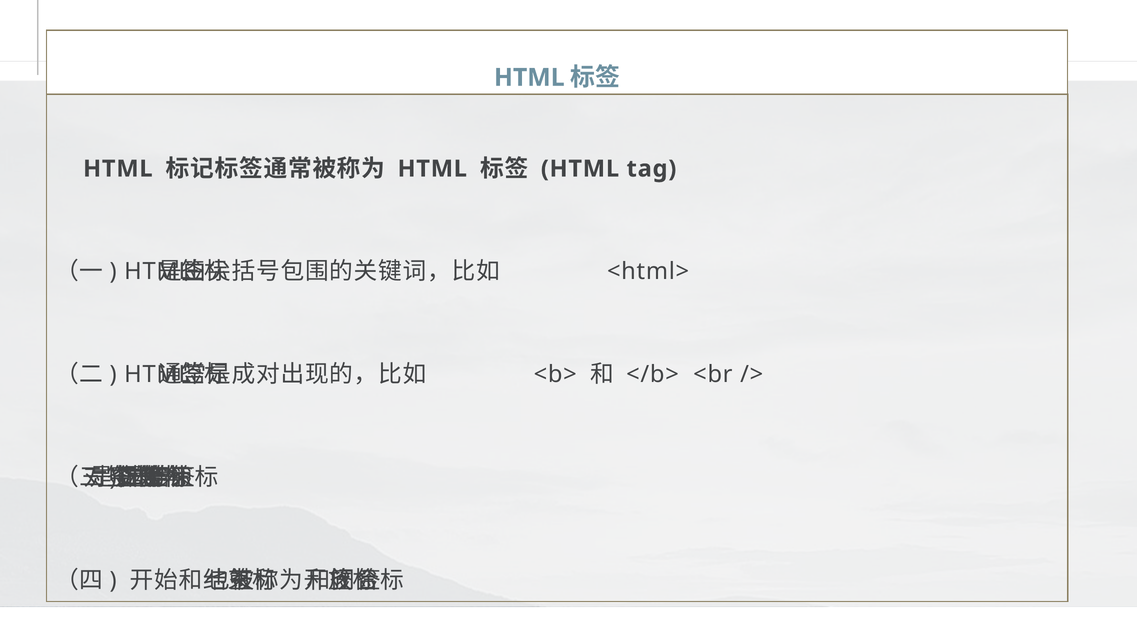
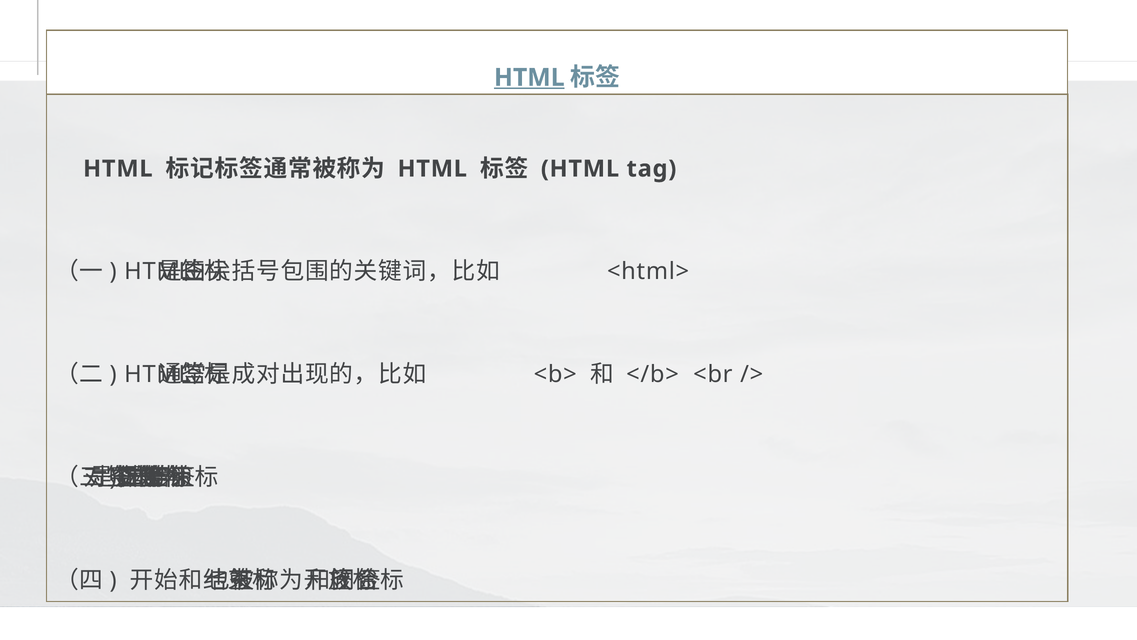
HTML underline: none -> present (529, 78)
